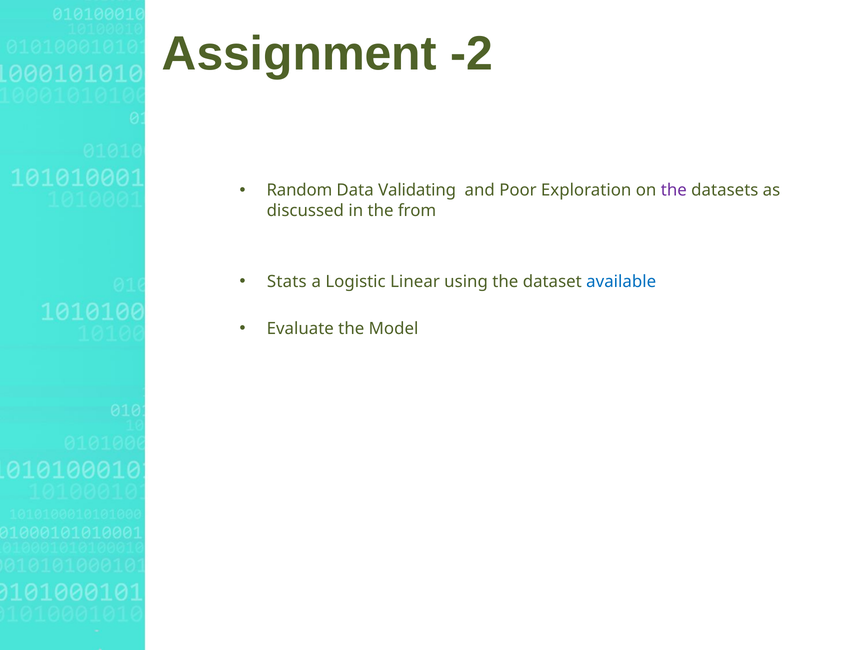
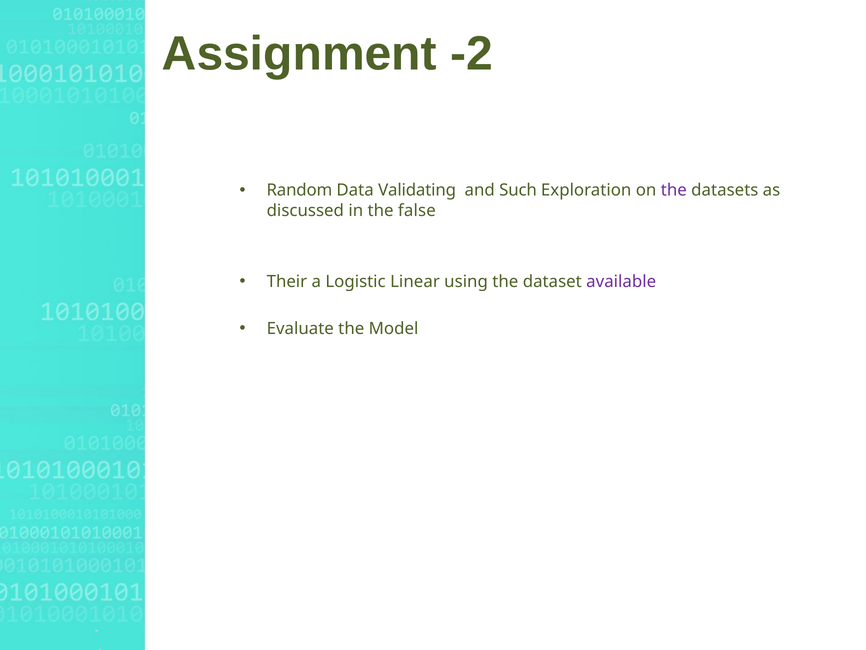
Poor: Poor -> Such (518, 190)
from: from -> false (417, 210)
Stats: Stats -> Their (287, 281)
available colour: blue -> purple (621, 281)
